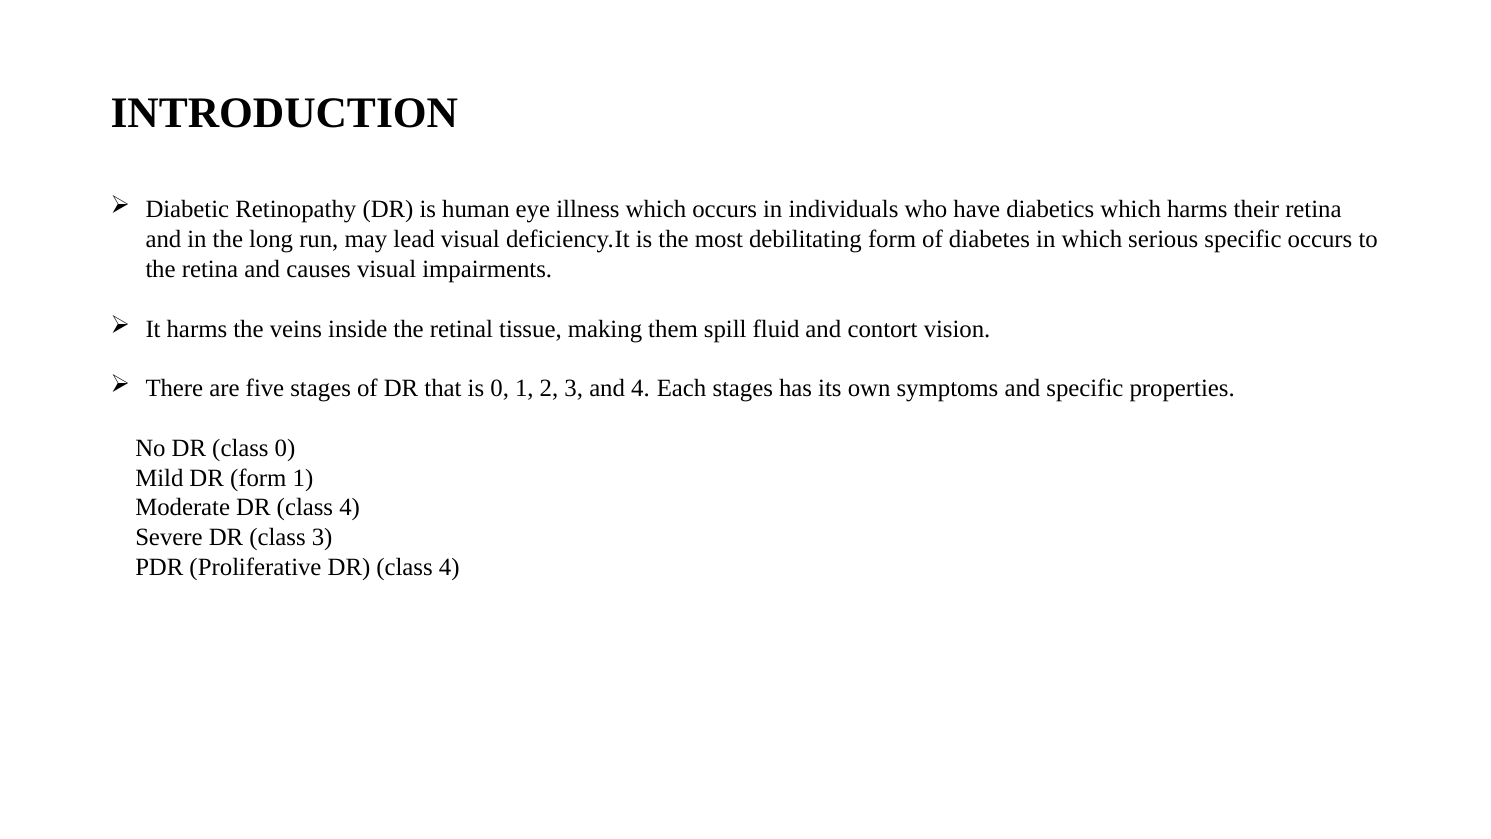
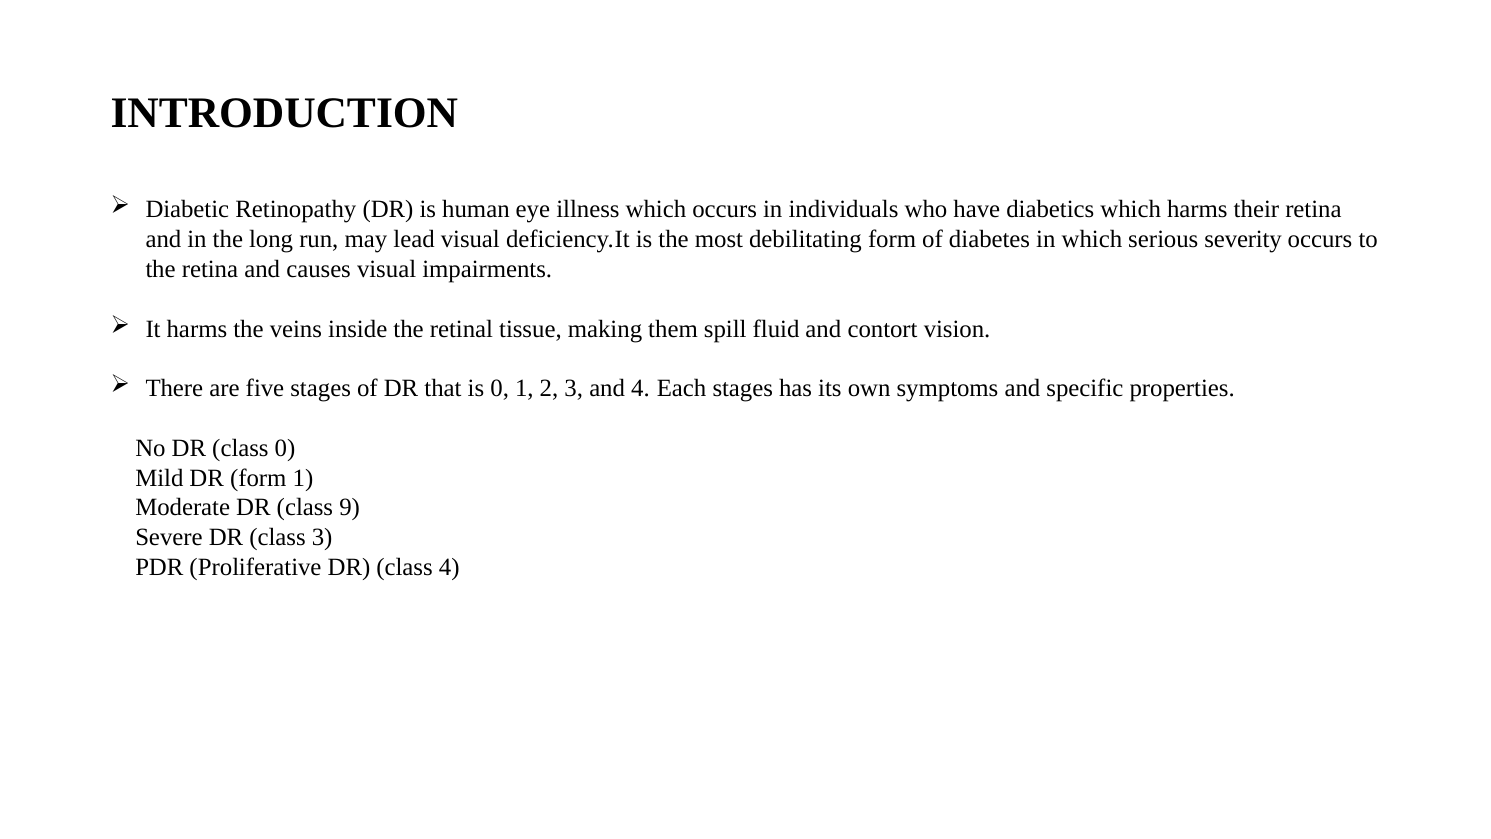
serious specific: specific -> severity (1243, 239)
Moderate DR class 4: 4 -> 9 (350, 508)
